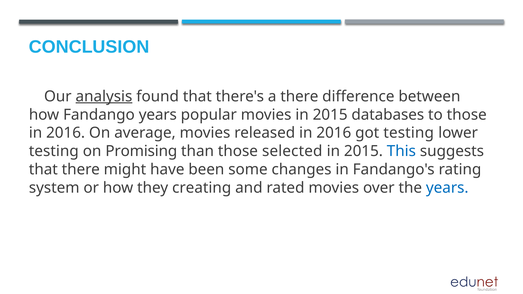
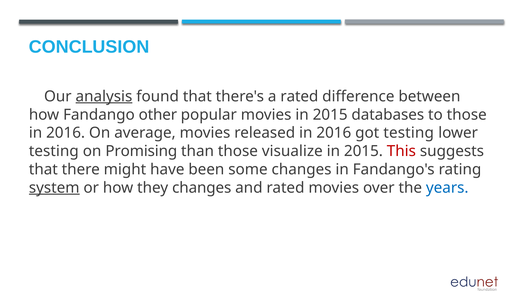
a there: there -> rated (299, 96)
Fandango years: years -> other (158, 115)
selected: selected -> visualize (292, 151)
This colour: blue -> red (401, 151)
system underline: none -> present (54, 188)
they creating: creating -> changes (202, 188)
